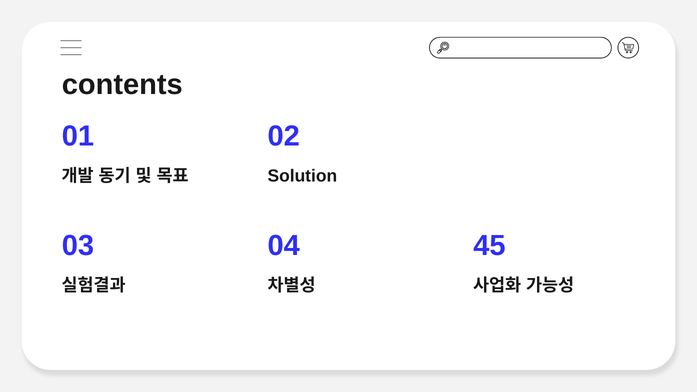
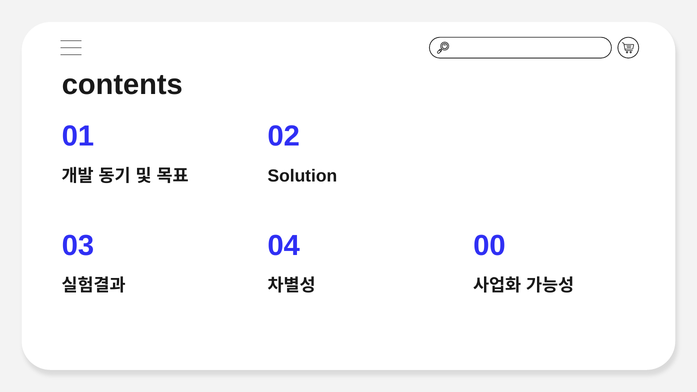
45: 45 -> 00 (489, 246)
